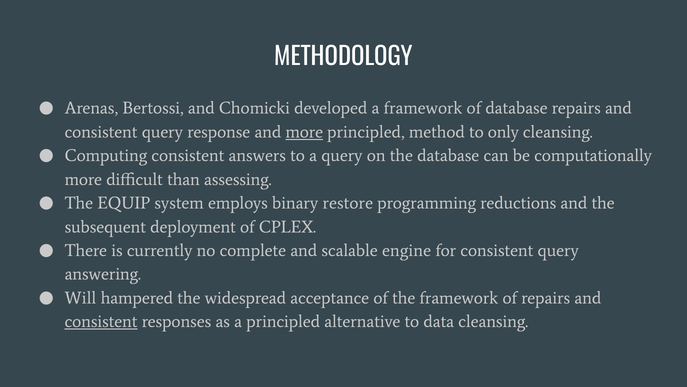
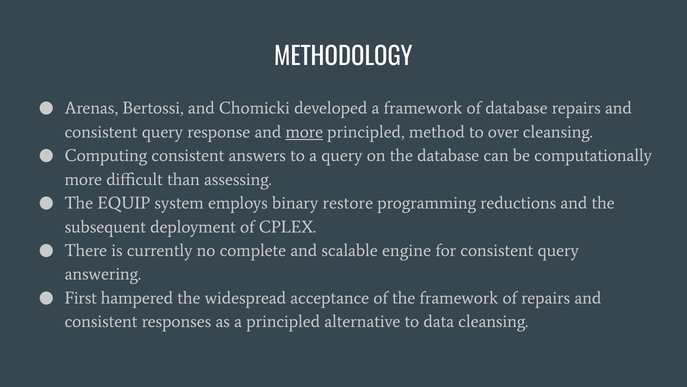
only: only -> over (503, 132)
Will: Will -> First (81, 298)
consistent underline: present -> none (101, 321)
